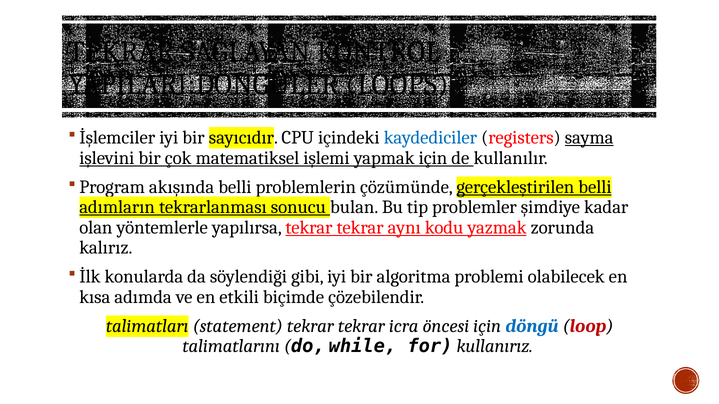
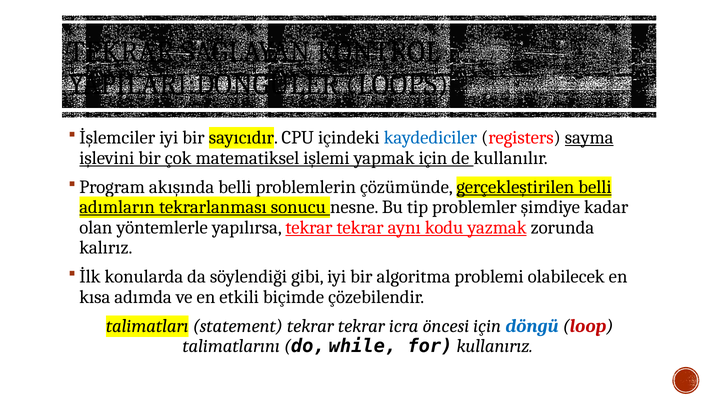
bulan: bulan -> nesne (354, 207)
